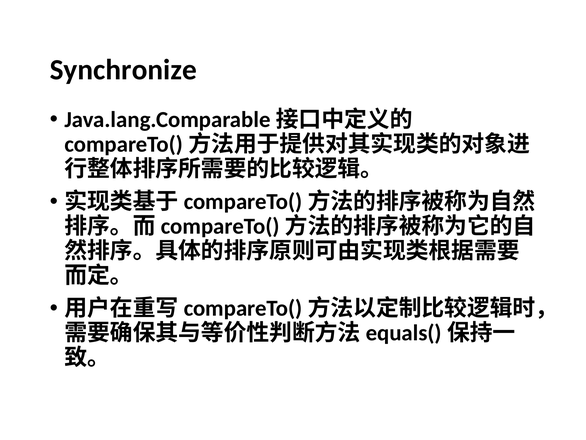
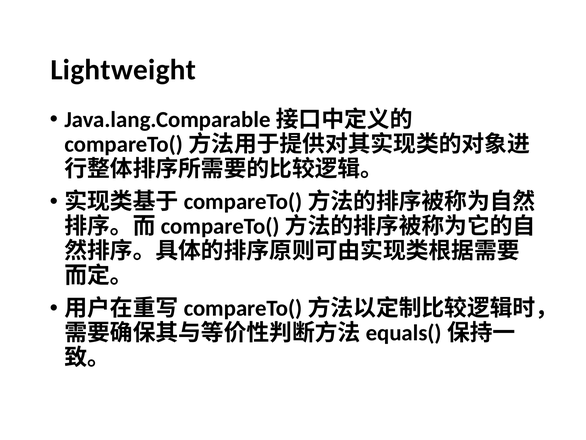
Synchronize: Synchronize -> Lightweight (123, 70)
